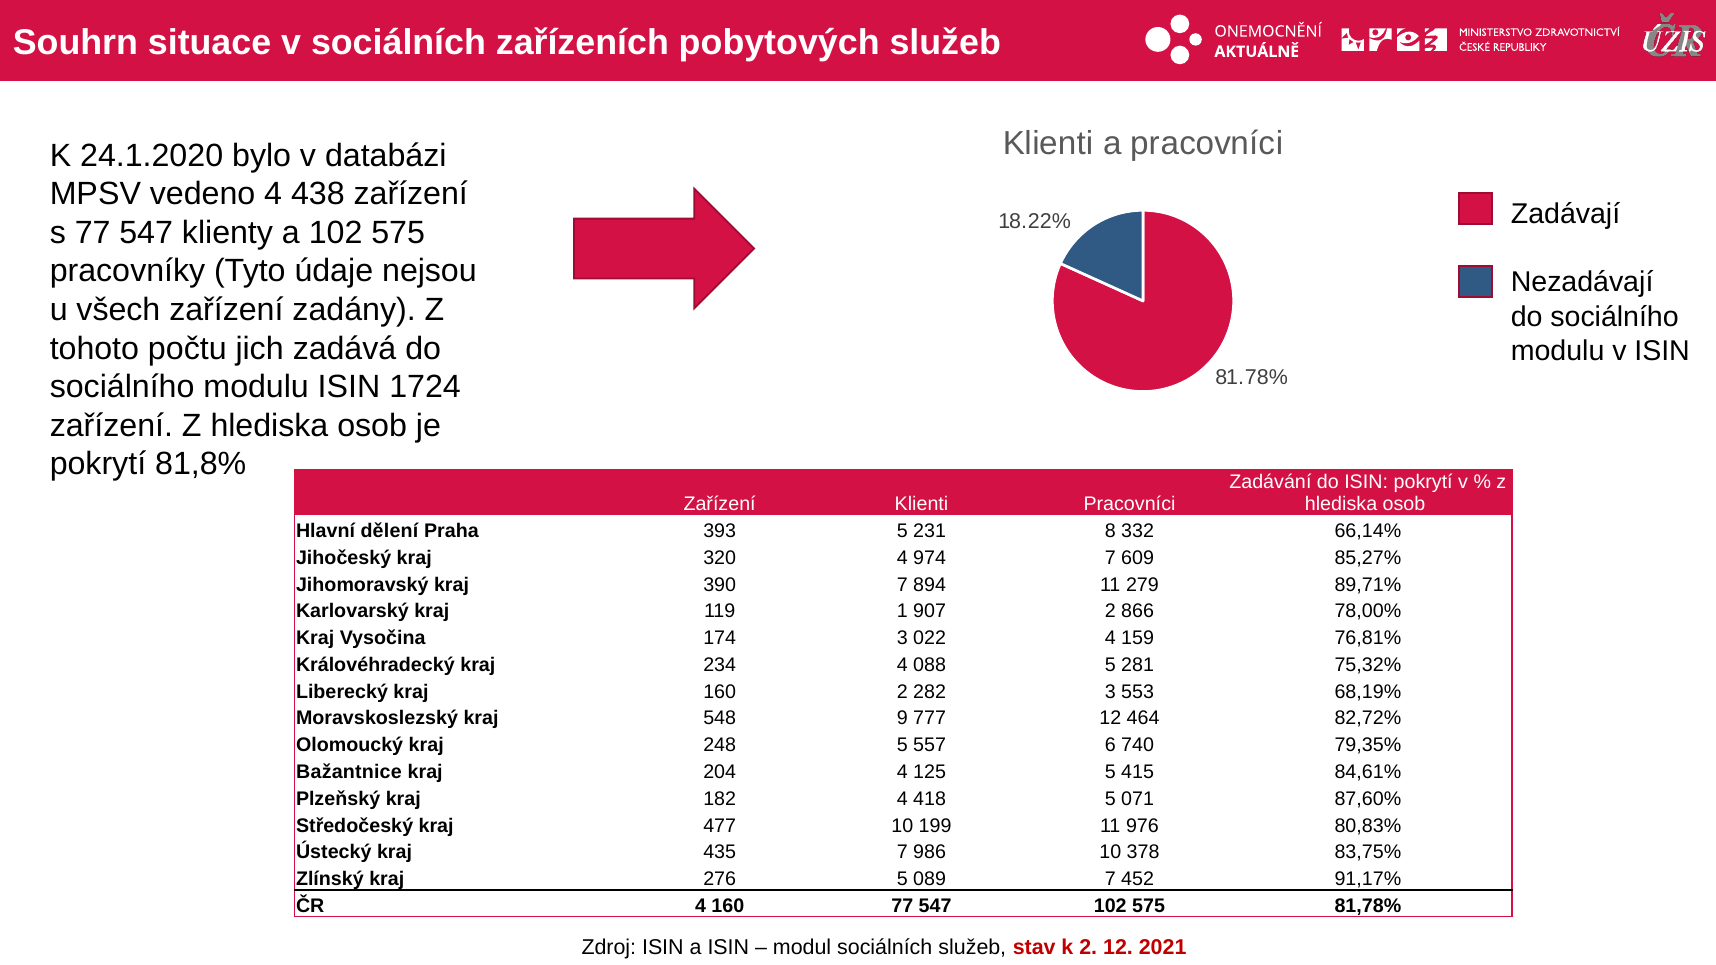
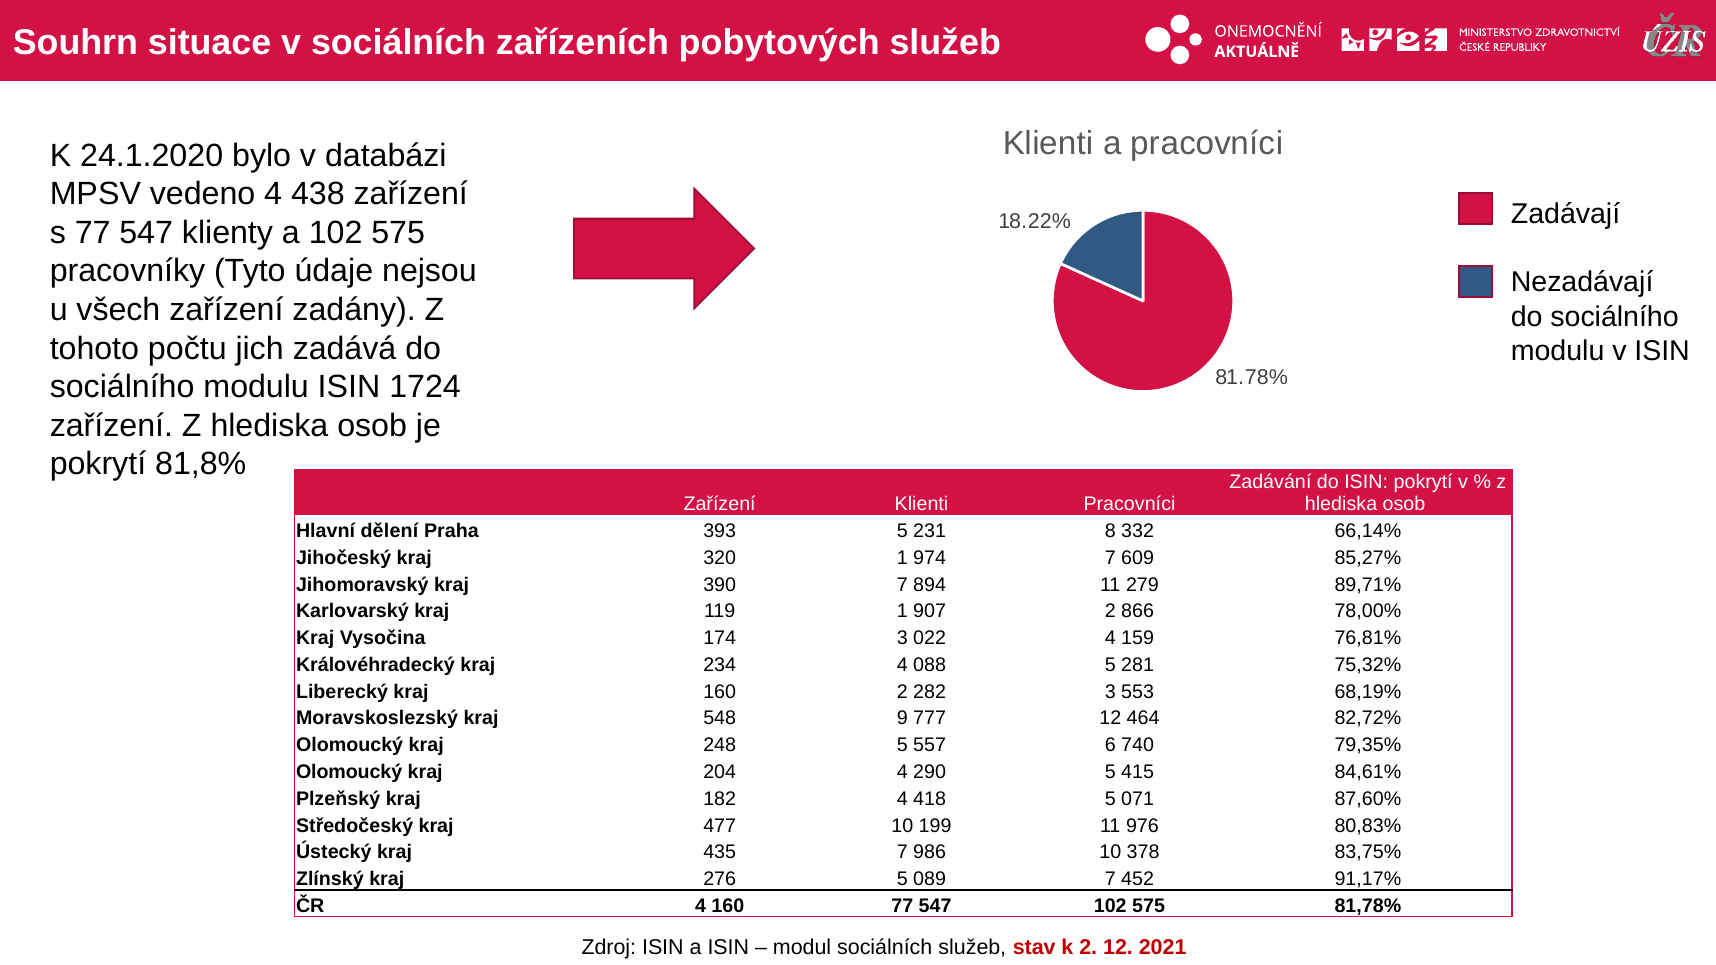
320 4: 4 -> 1 (902, 558)
Bažantnice: Bažantnice -> Olomoucký (349, 772)
125: 125 -> 290 (930, 772)
